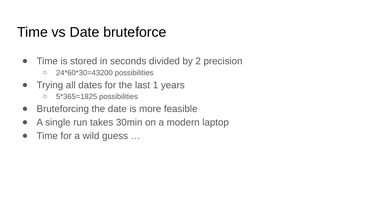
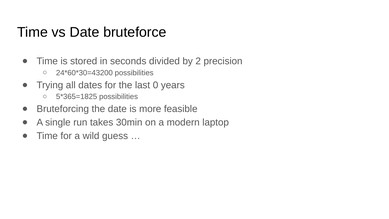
1: 1 -> 0 (156, 85)
